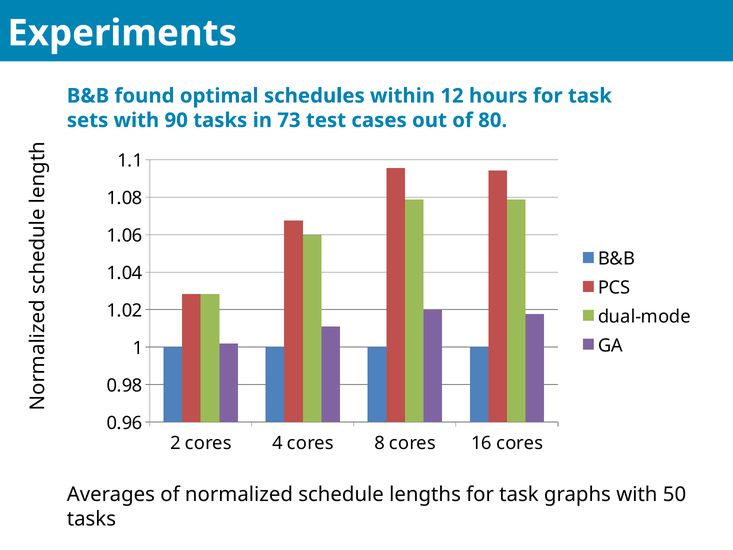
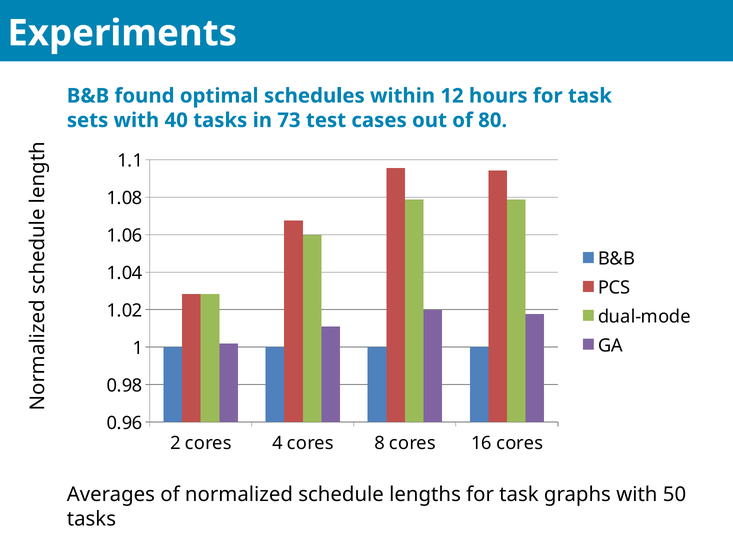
90: 90 -> 40 (176, 120)
